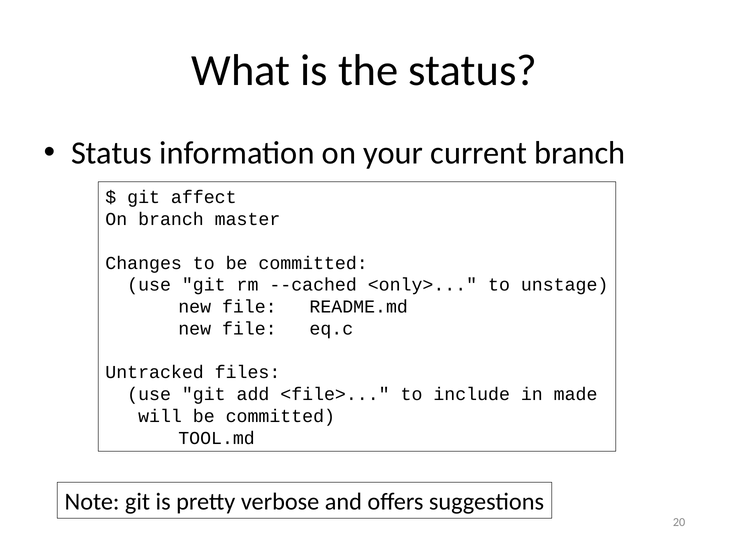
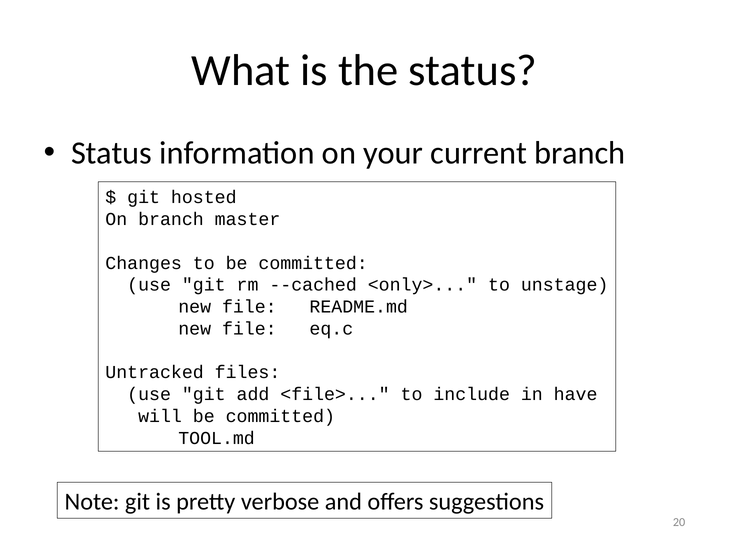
affect: affect -> hosted (204, 197)
made: made -> have (576, 394)
